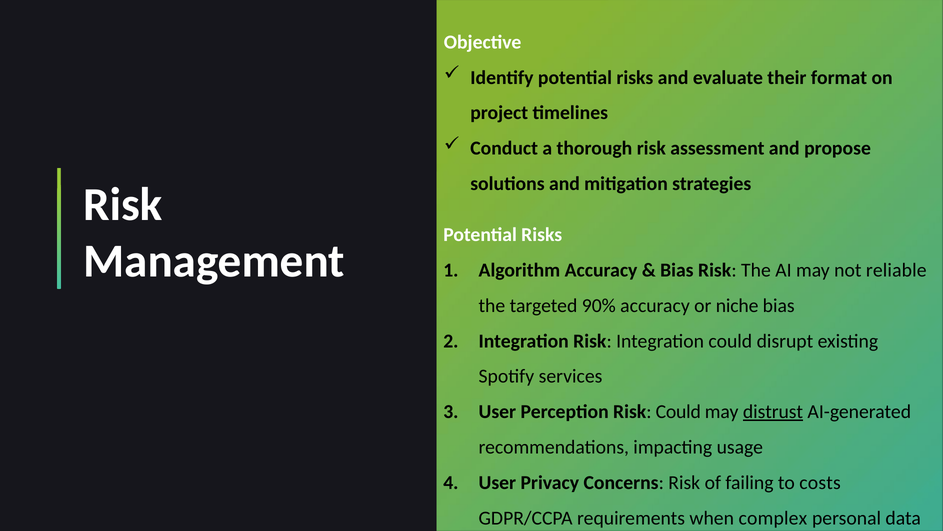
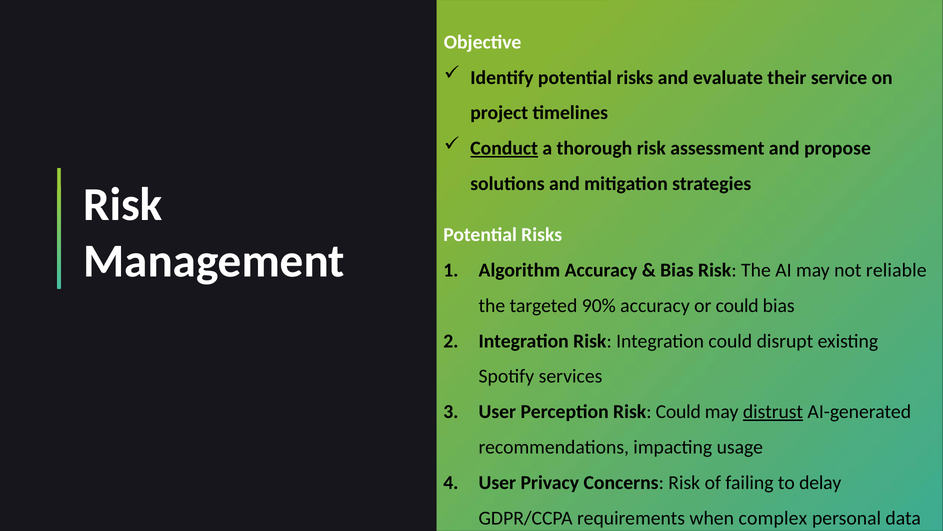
format: format -> service (839, 77)
Conduct underline: none -> present (504, 148)
or niche: niche -> could (737, 305)
costs: costs -> delay (820, 482)
